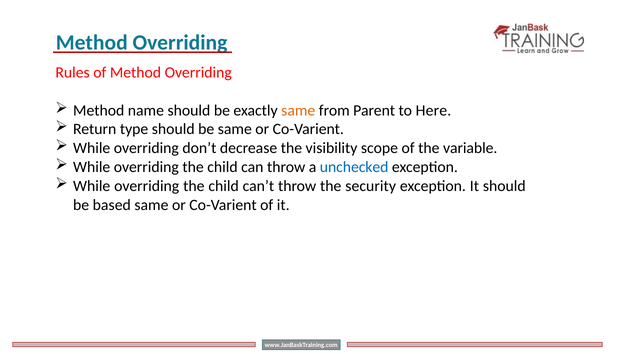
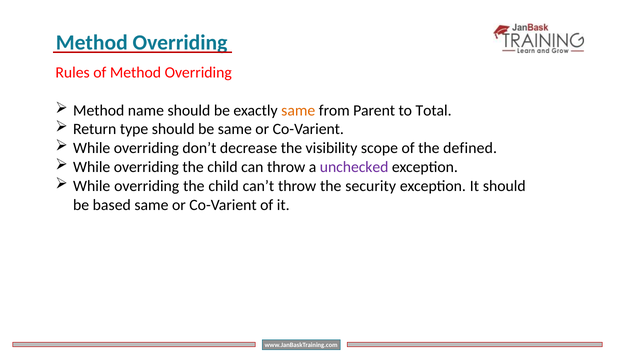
Here: Here -> Total (434, 110)
variable: variable -> defined (470, 148)
unchecked colour: blue -> purple (354, 167)
